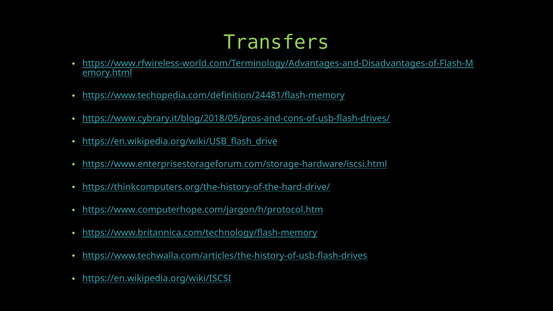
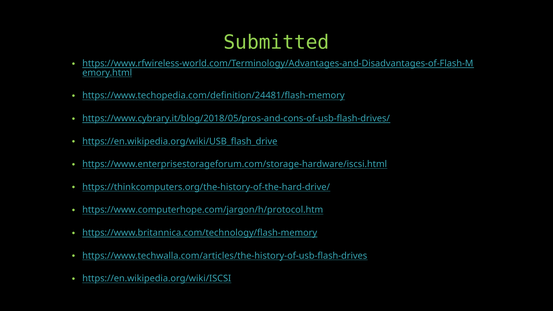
Transfers: Transfers -> Submitted (276, 43)
